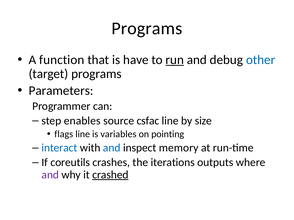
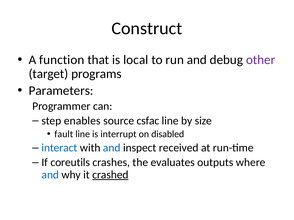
Programs: Programs -> Construct (147, 28)
have: have -> local (136, 60)
run underline: present -> none (175, 60)
other colour: blue -> purple (261, 60)
flags: flags -> fault (64, 134)
variables: variables -> interrupt (118, 134)
pointing: pointing -> disabled (168, 134)
memory: memory -> received (179, 148)
iterations: iterations -> evaluates (173, 163)
and colour: purple -> blue (50, 175)
